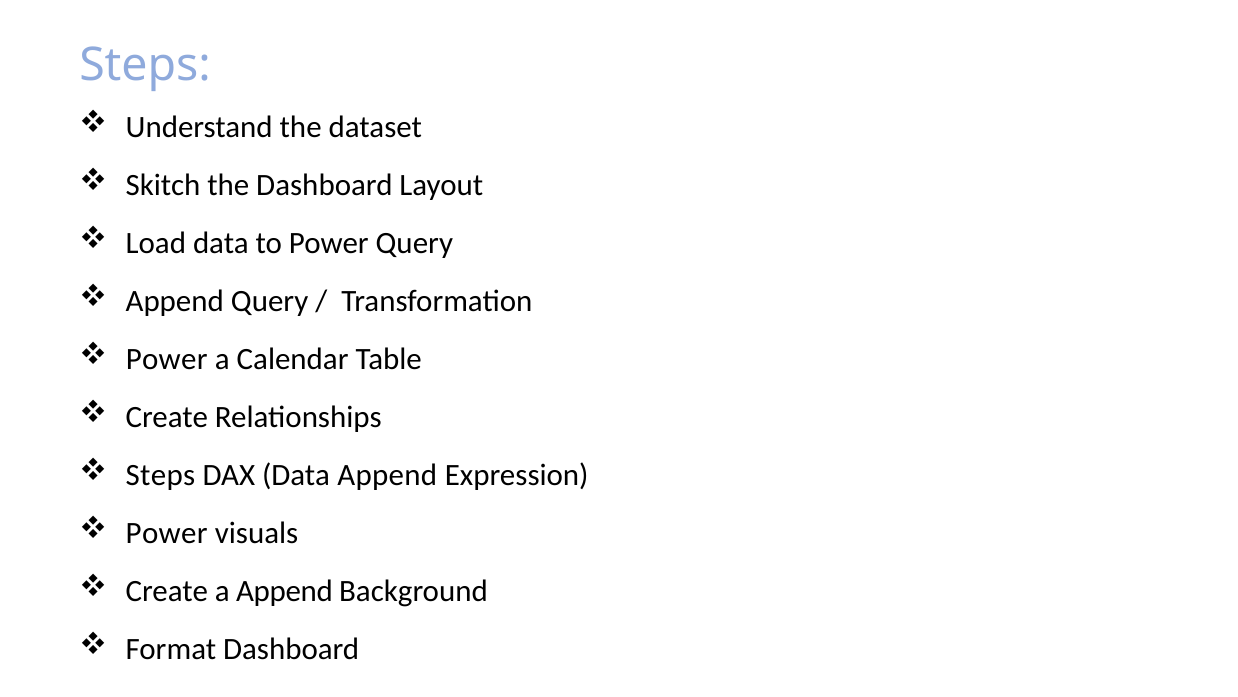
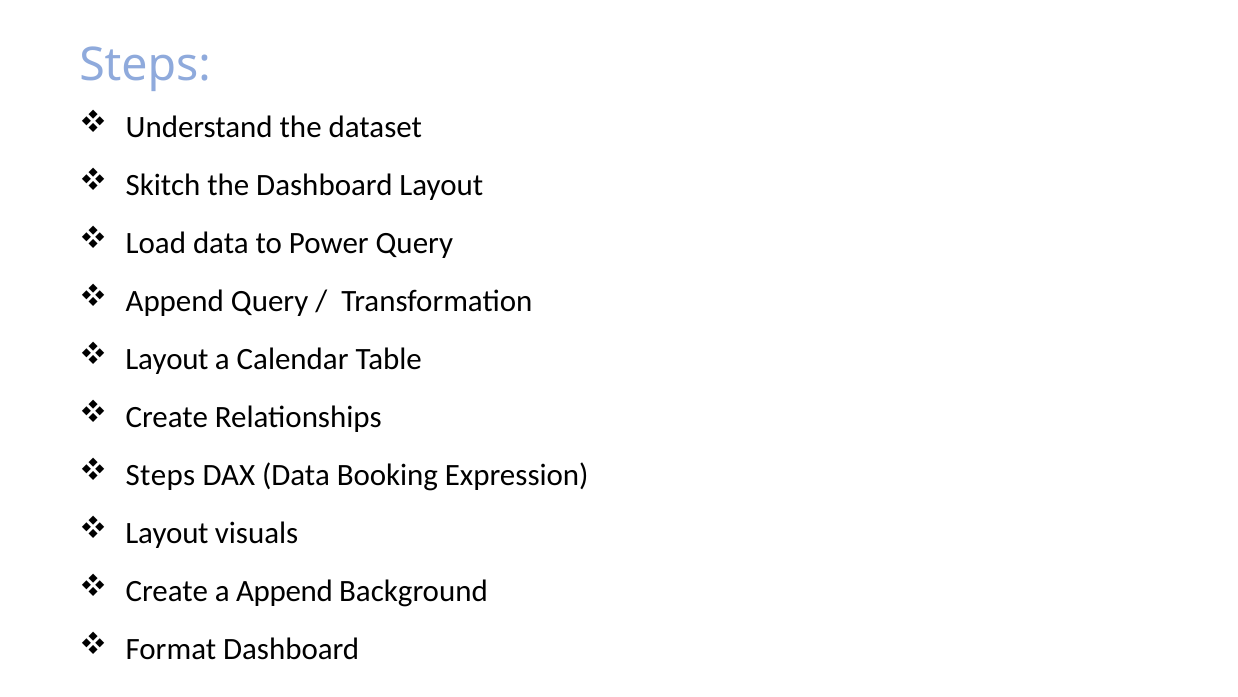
Power: Power -> Layout (167, 359)
Data Append: Append -> Booking (387, 475)
Power: Power -> Layout (167, 533)
